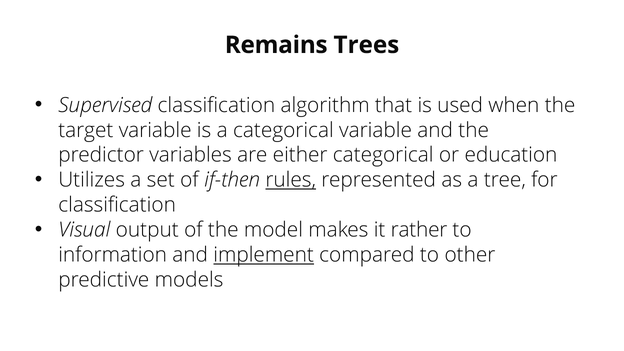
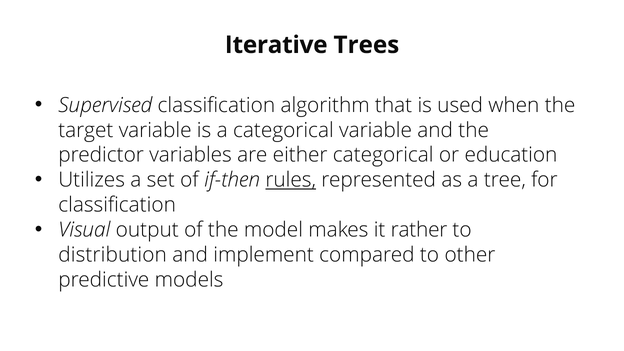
Remains: Remains -> Iterative (276, 45)
information: information -> distribution (113, 255)
implement underline: present -> none (264, 255)
